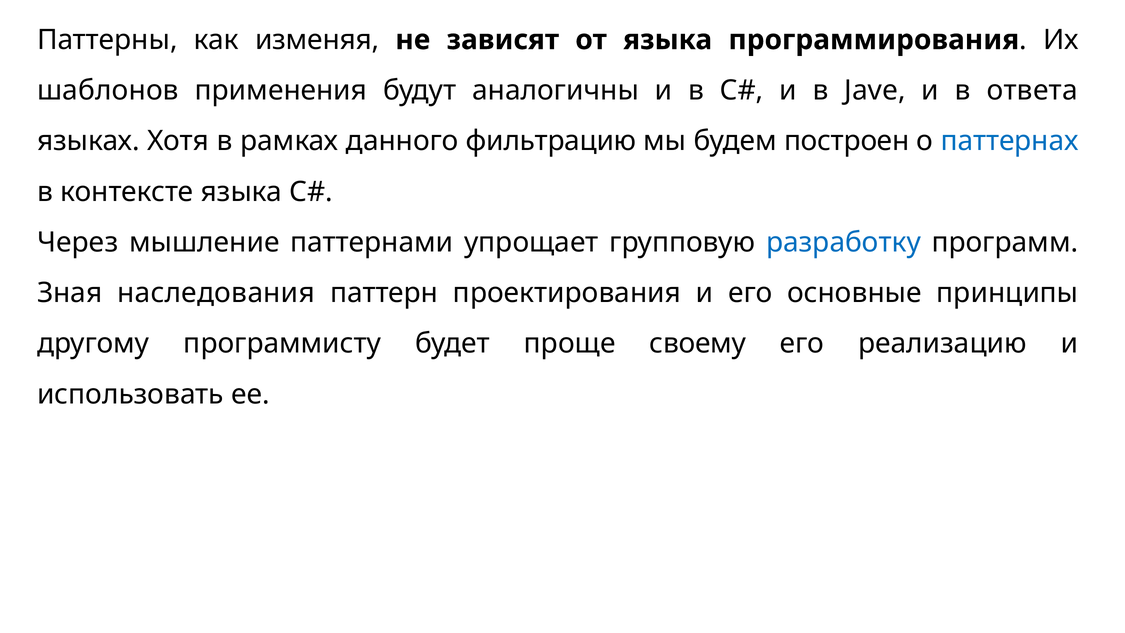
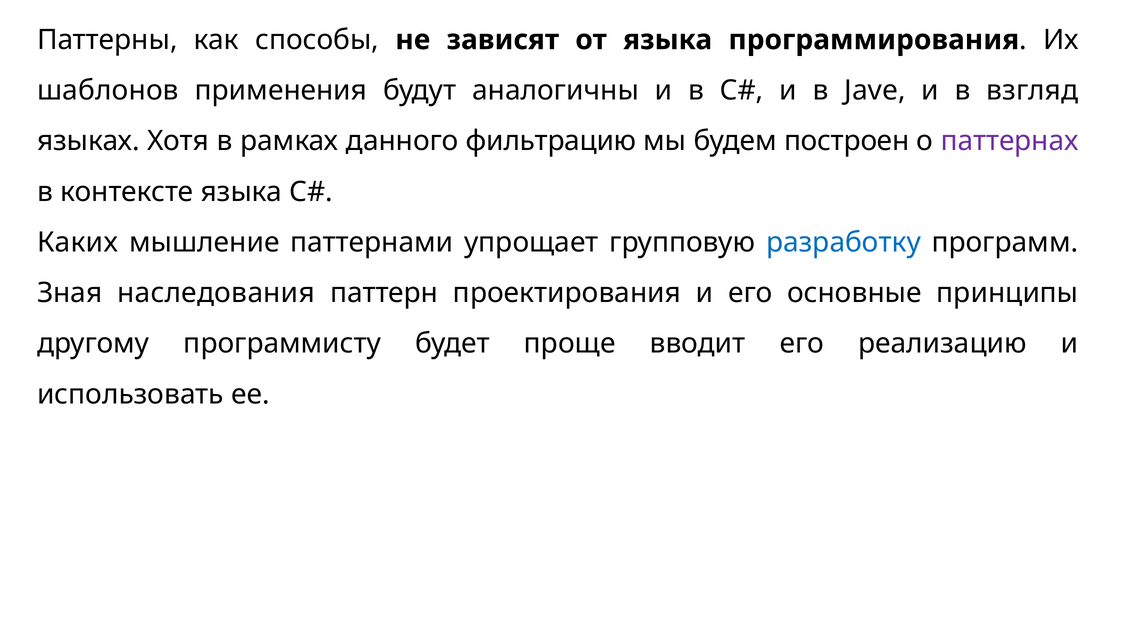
изменяя: изменяя -> способы (317, 40)
ответа: ответа -> взгляд (1032, 90)
паттернах colour: blue -> purple (1010, 141)
Через: Через -> Каких (78, 242)
своему: своему -> вводит (698, 344)
